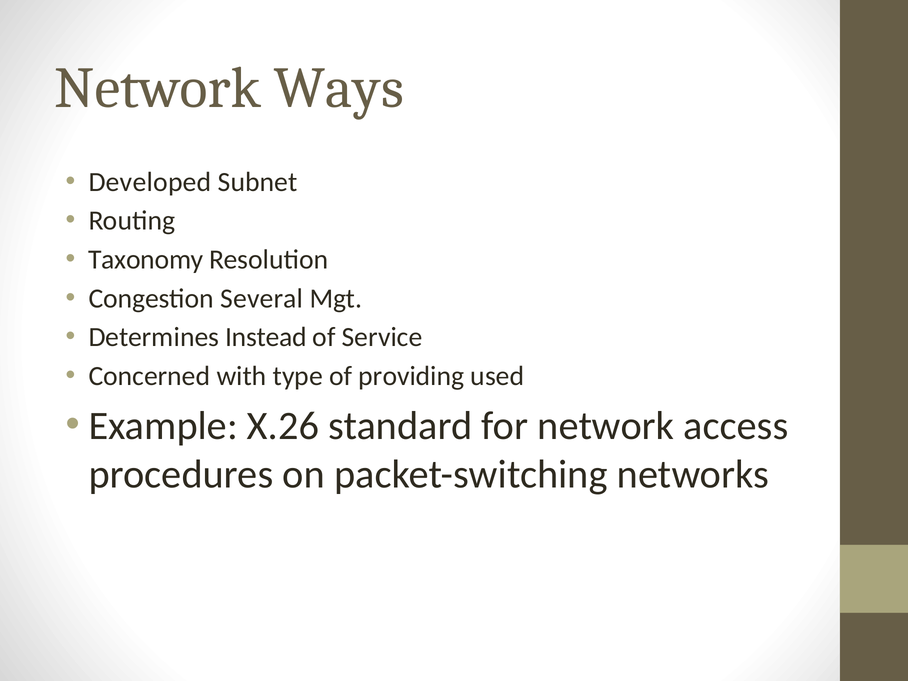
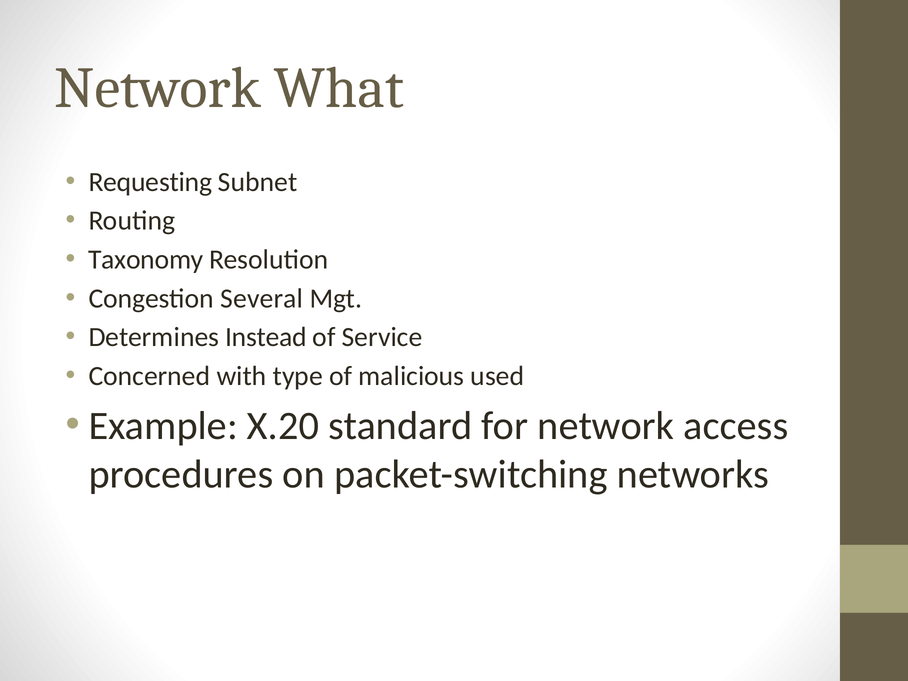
Ways: Ways -> What (339, 88)
Developed: Developed -> Requesting (150, 182)
providing: providing -> malicious (411, 376)
X.26: X.26 -> X.20 (283, 426)
